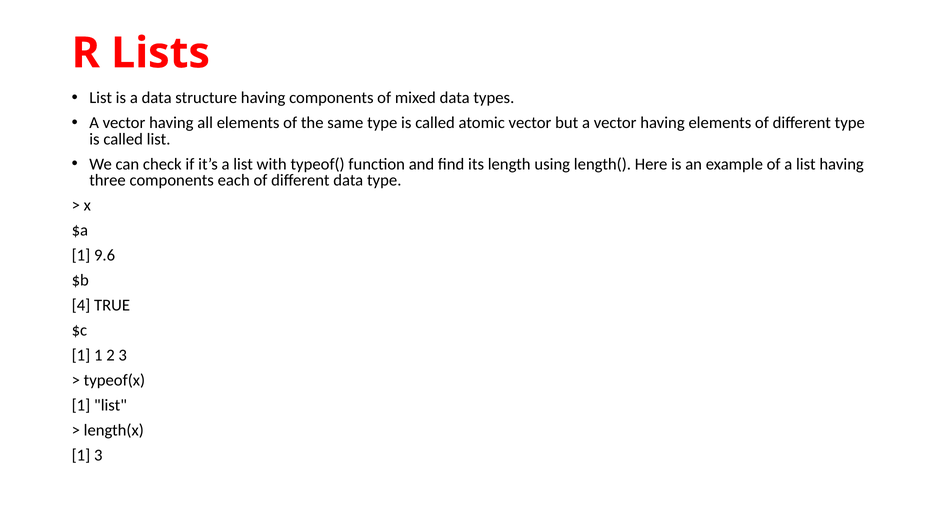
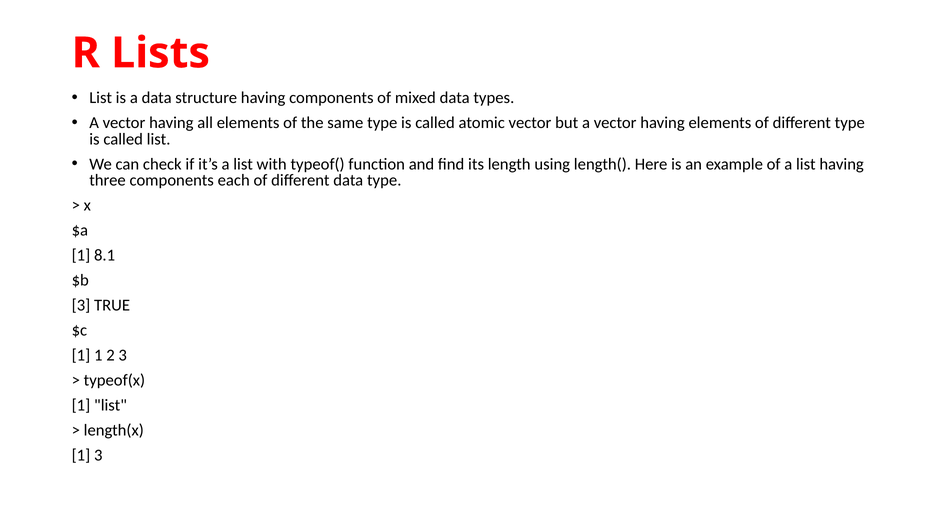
9.6: 9.6 -> 8.1 (105, 255)
4: 4 -> 3 (81, 305)
